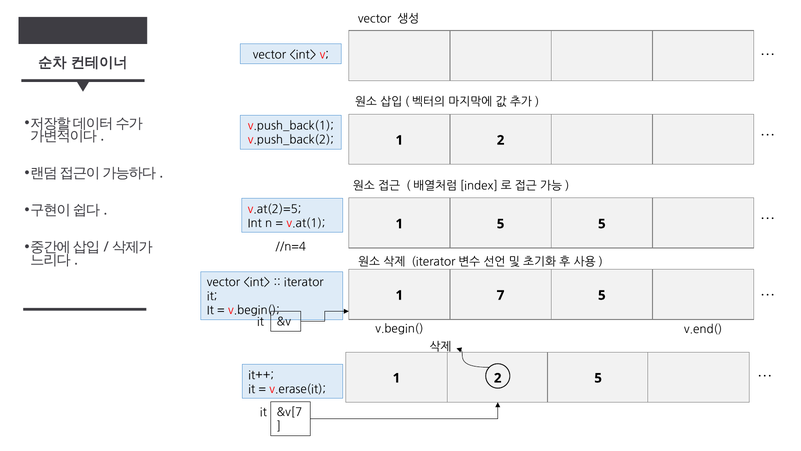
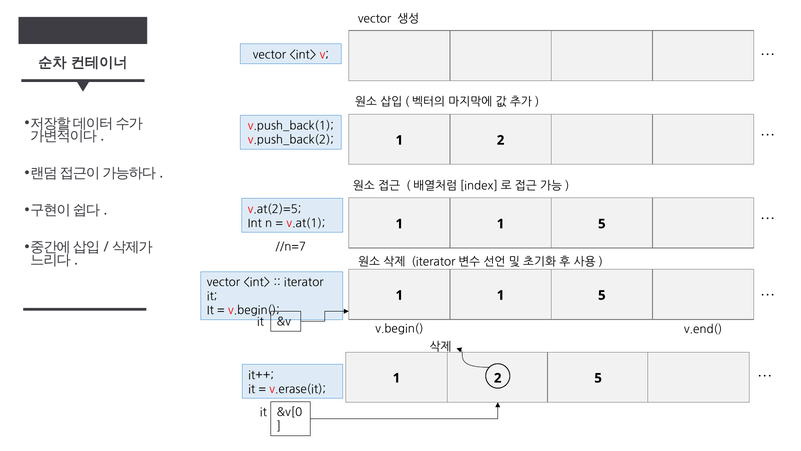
5: 5 -> 1 (501, 224)
//n=4: //n=4 -> //n=7 (291, 247)
7: 7 -> 1 (501, 295)
&v[7: &v[7 -> &v[0 (289, 412)
